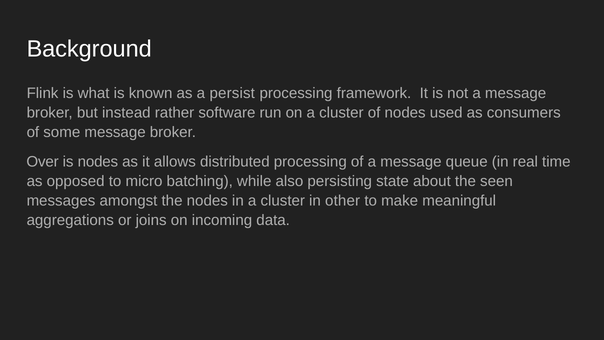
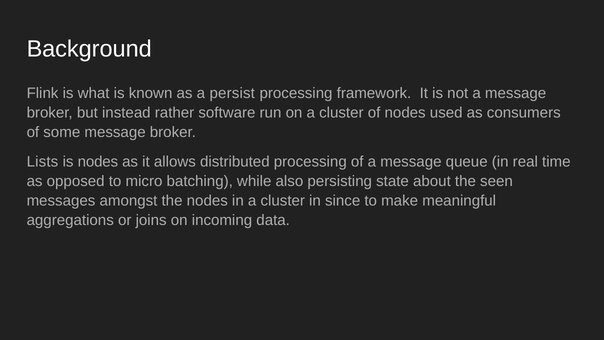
Over: Over -> Lists (42, 162)
other: other -> since (343, 201)
